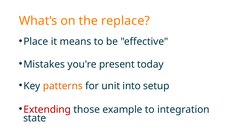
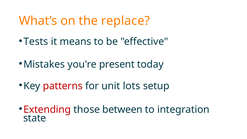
Place: Place -> Tests (36, 42)
patterns colour: orange -> red (63, 86)
into: into -> lots (132, 86)
example: example -> between (122, 109)
